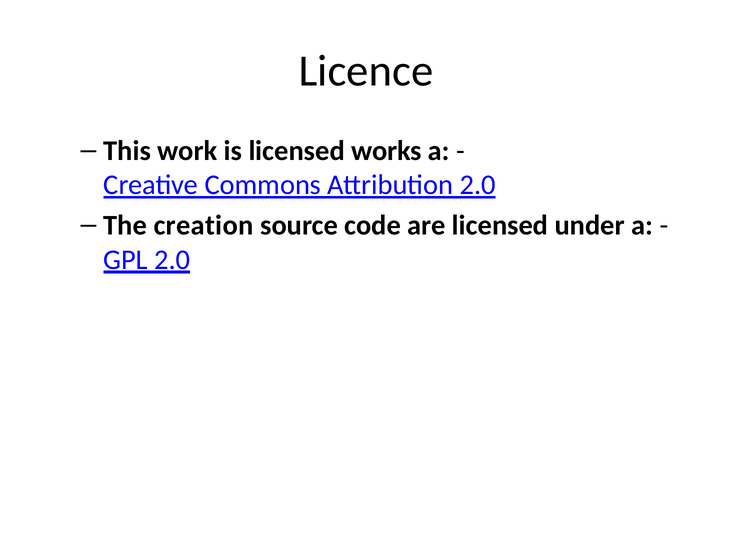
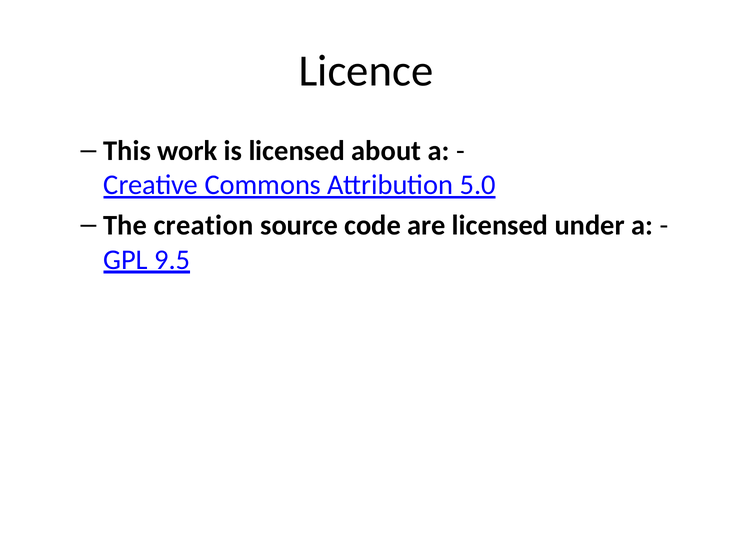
works: works -> about (386, 151)
Attribution 2.0: 2.0 -> 5.0 (478, 185)
GPL 2.0: 2.0 -> 9.5 (172, 260)
